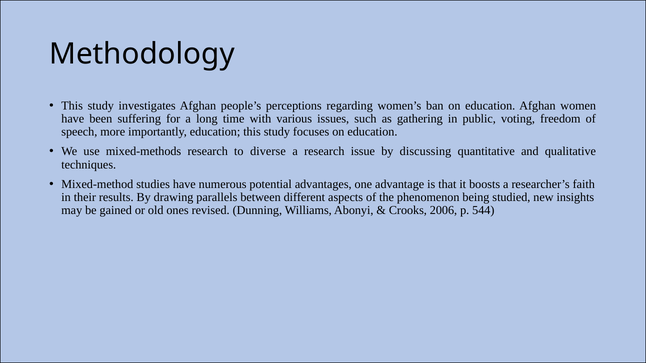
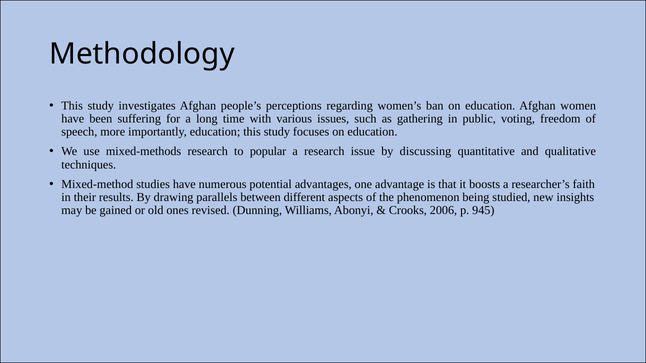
diverse: diverse -> popular (268, 152)
544: 544 -> 945 (483, 211)
